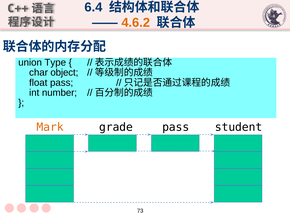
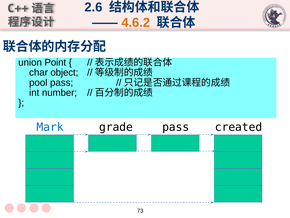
6.4: 6.4 -> 2.6 (93, 7)
Type: Type -> Point (55, 62)
float: float -> pool (38, 82)
Mark colour: orange -> blue (50, 127)
student: student -> created (239, 127)
